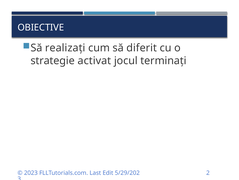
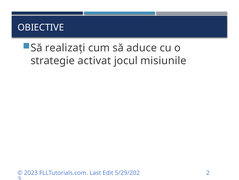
diferit: diferit -> aduce (142, 48)
terminați: terminați -> misiunile (163, 60)
